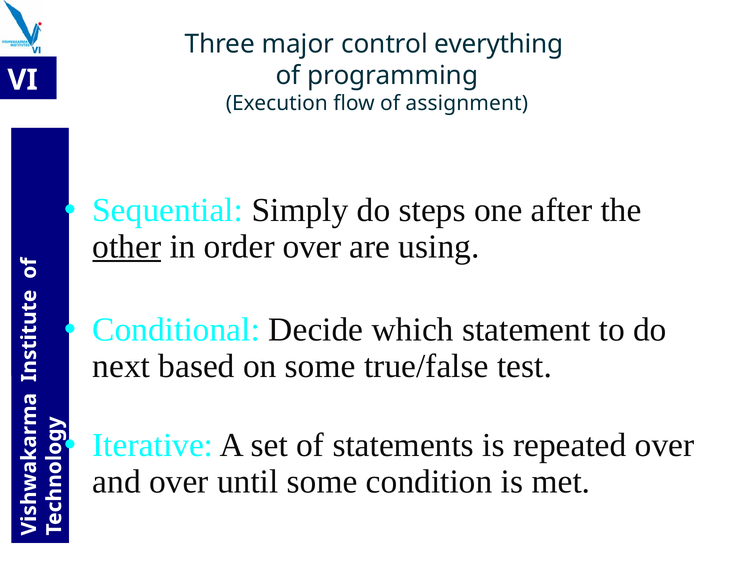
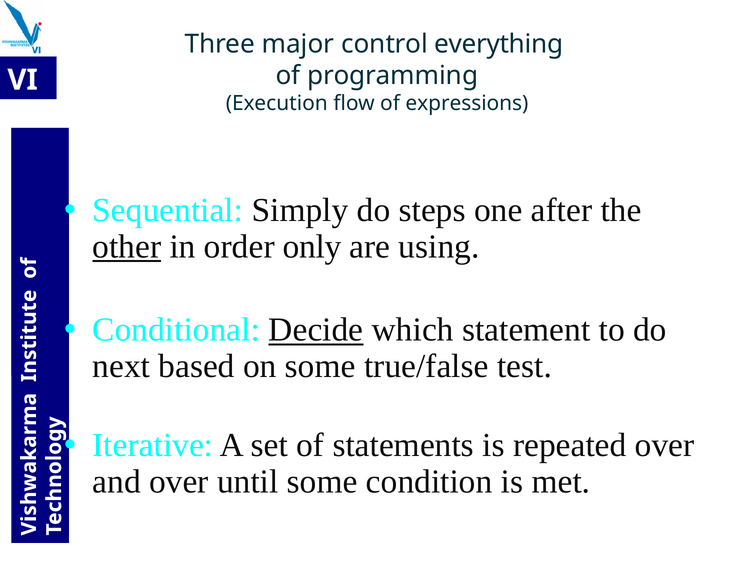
assignment: assignment -> expressions (467, 103)
order over: over -> only (312, 246)
Decide underline: none -> present (316, 330)
